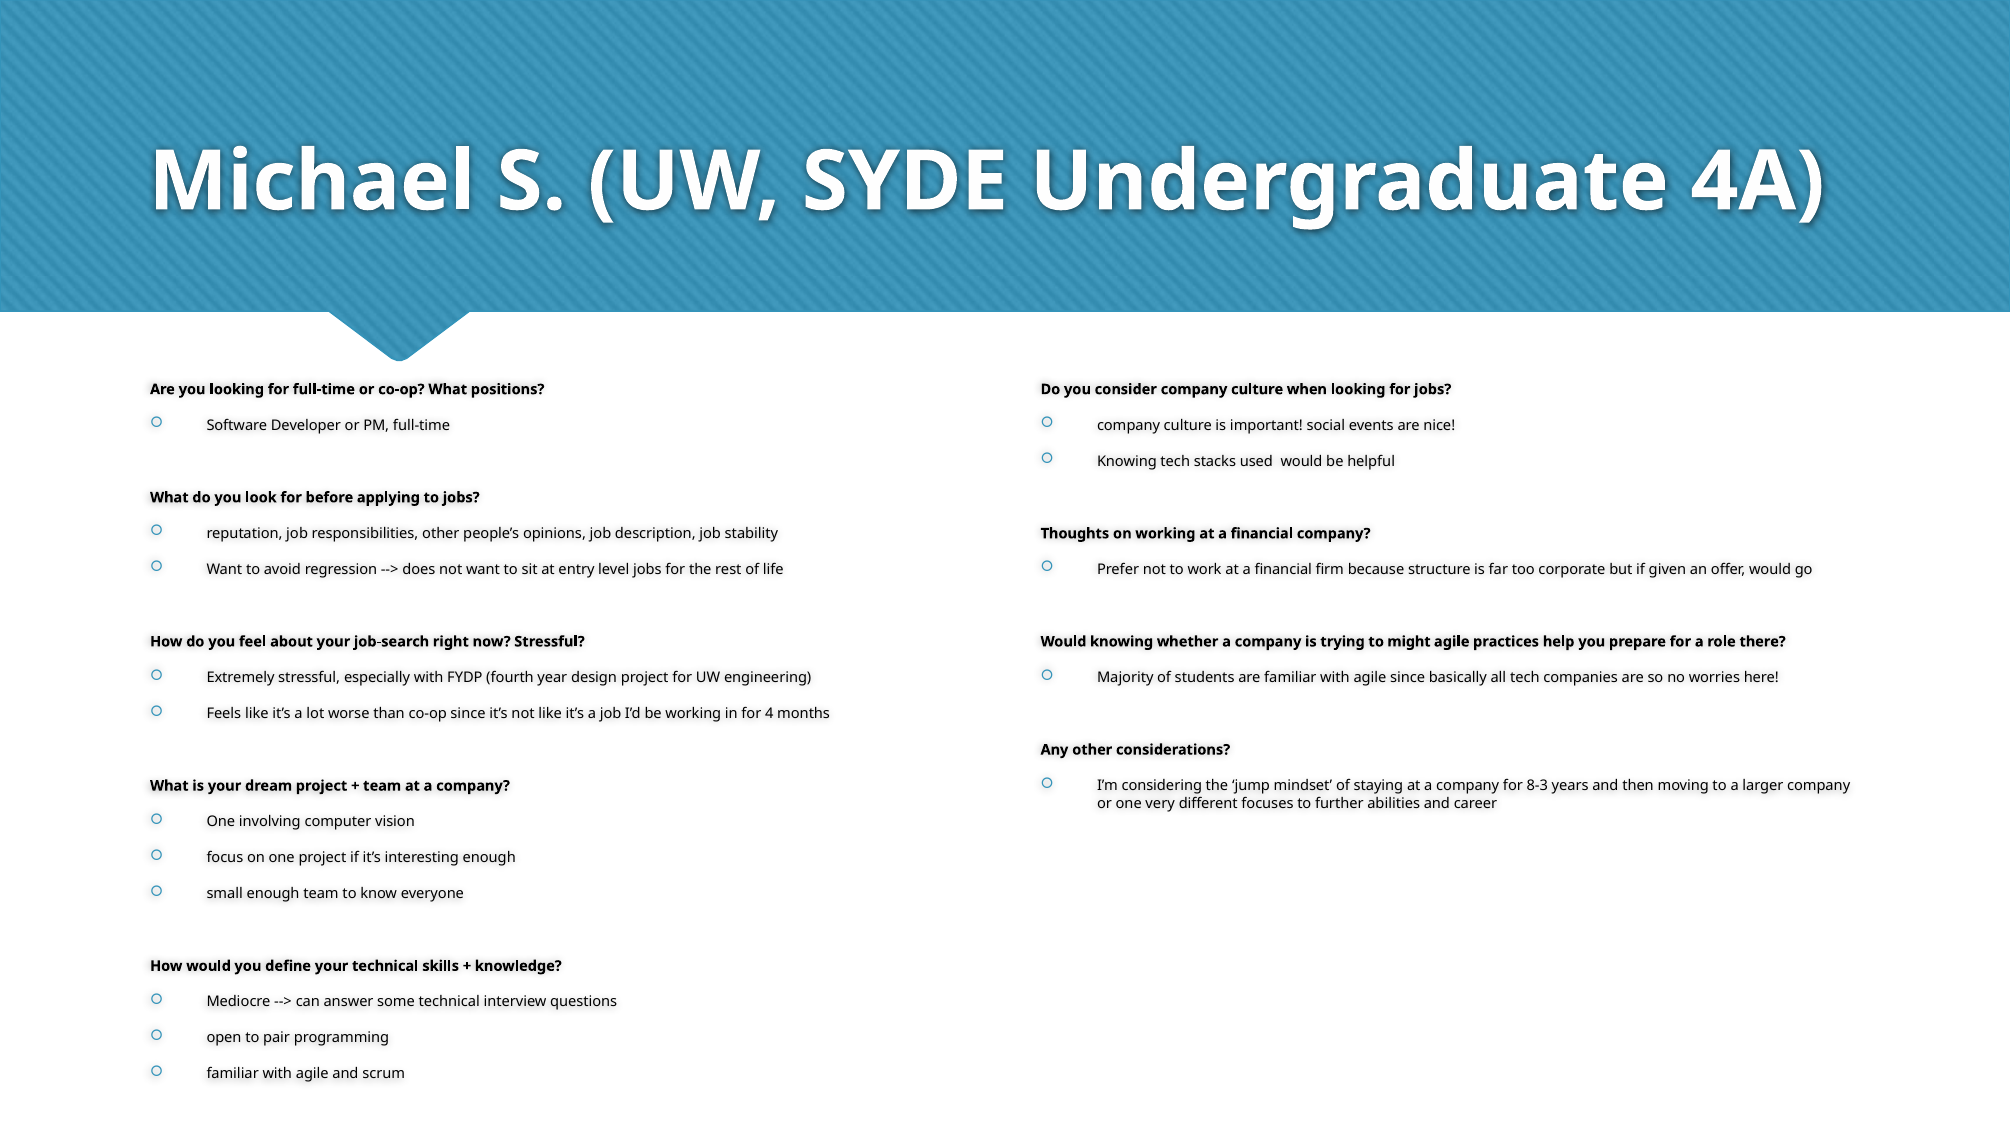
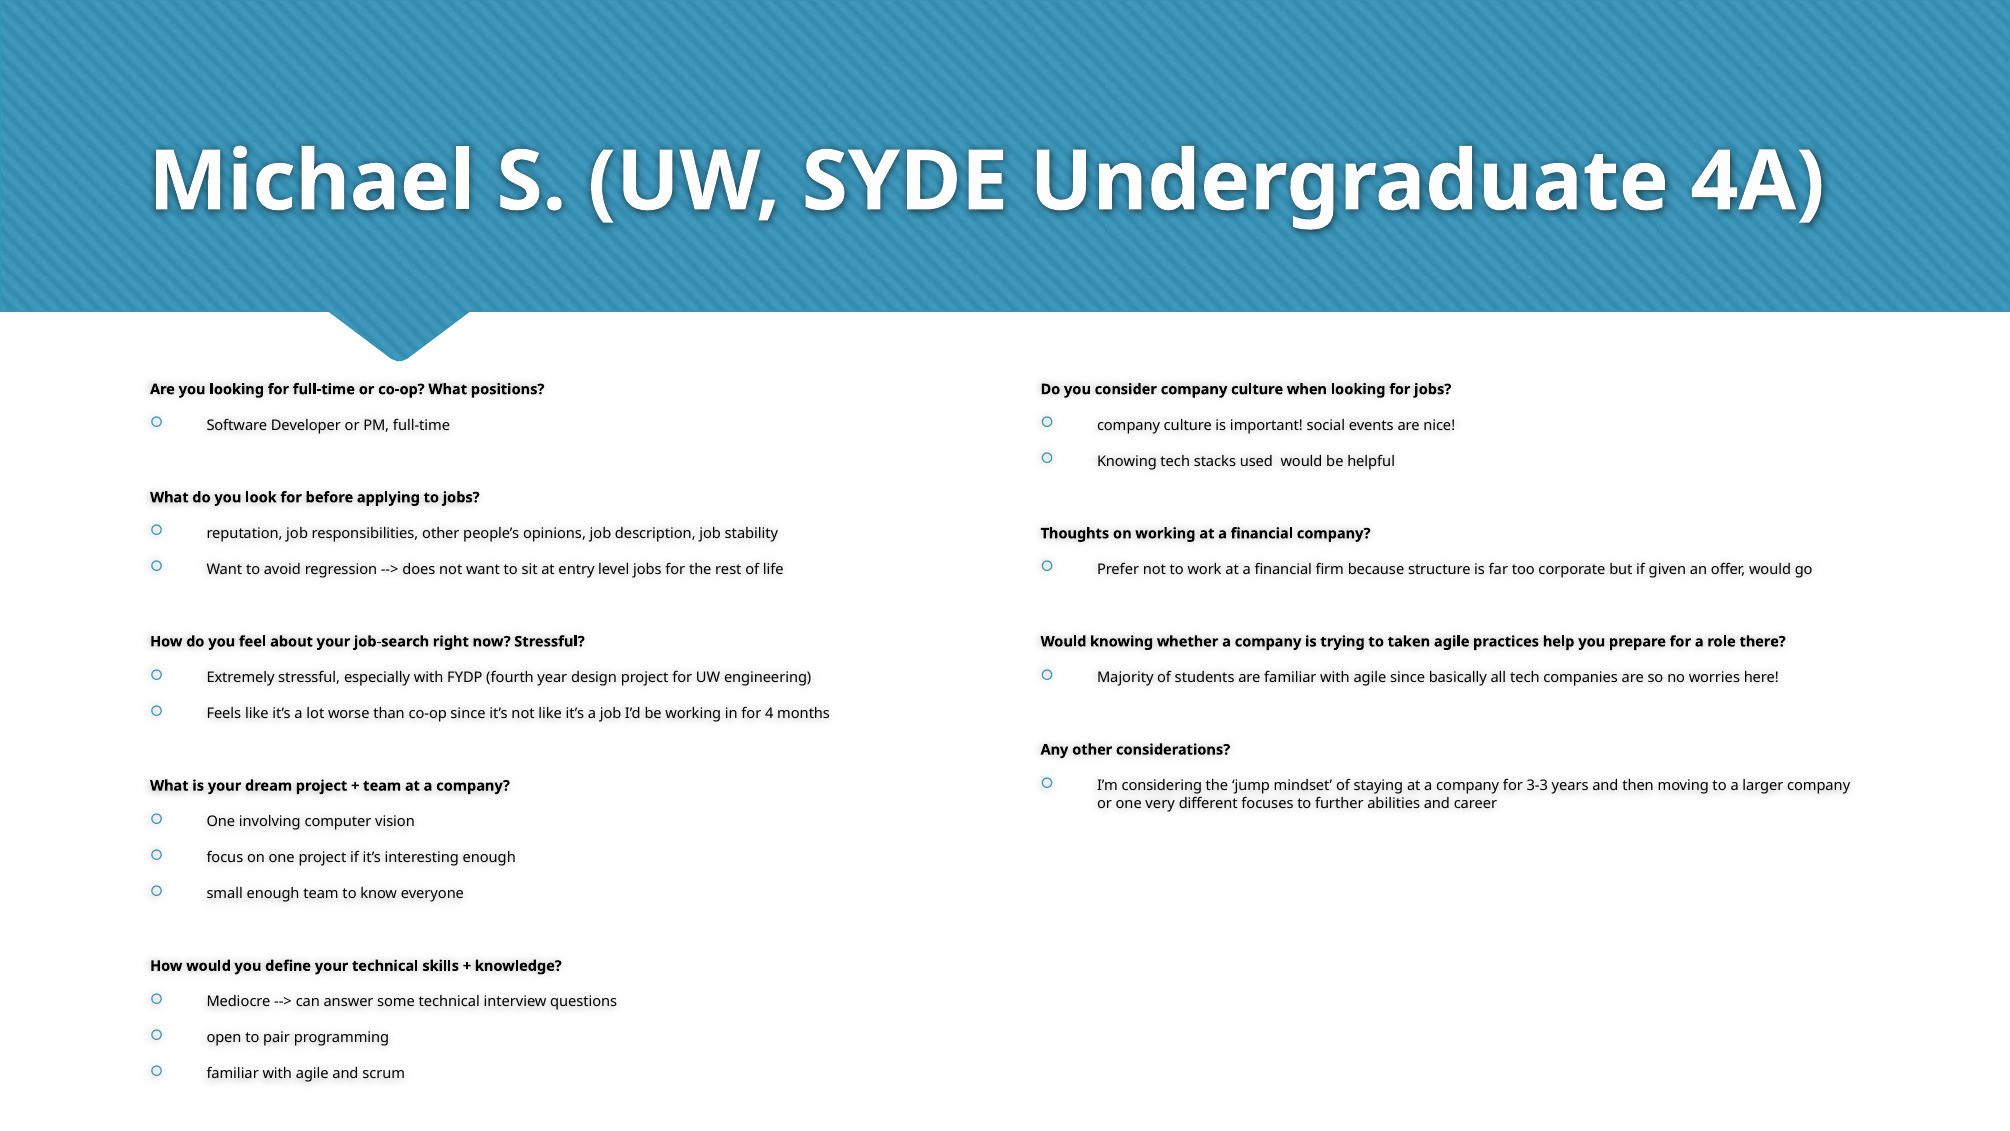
might: might -> taken (1409, 641)
8-3: 8-3 -> 3-3 (1537, 786)
